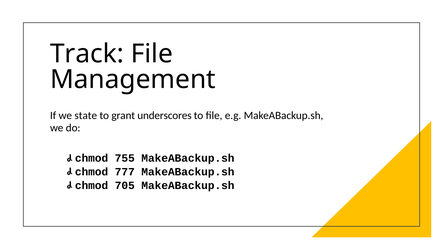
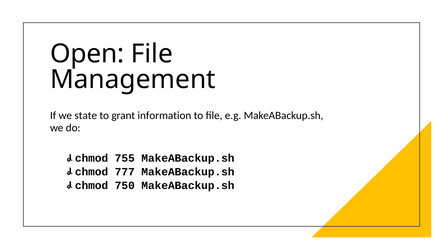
Track: Track -> Open (87, 54)
underscores: underscores -> information (164, 116)
705: 705 -> 750 (125, 186)
